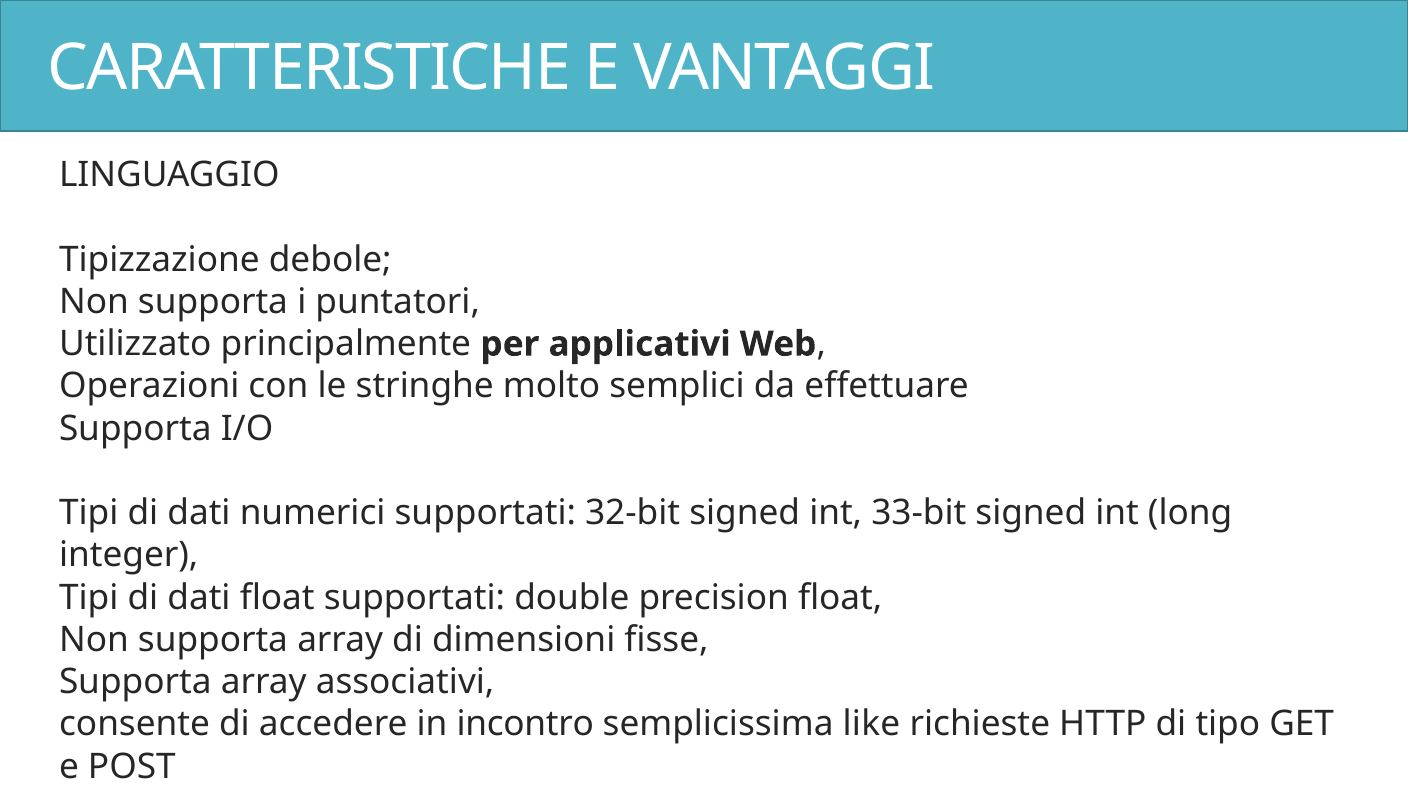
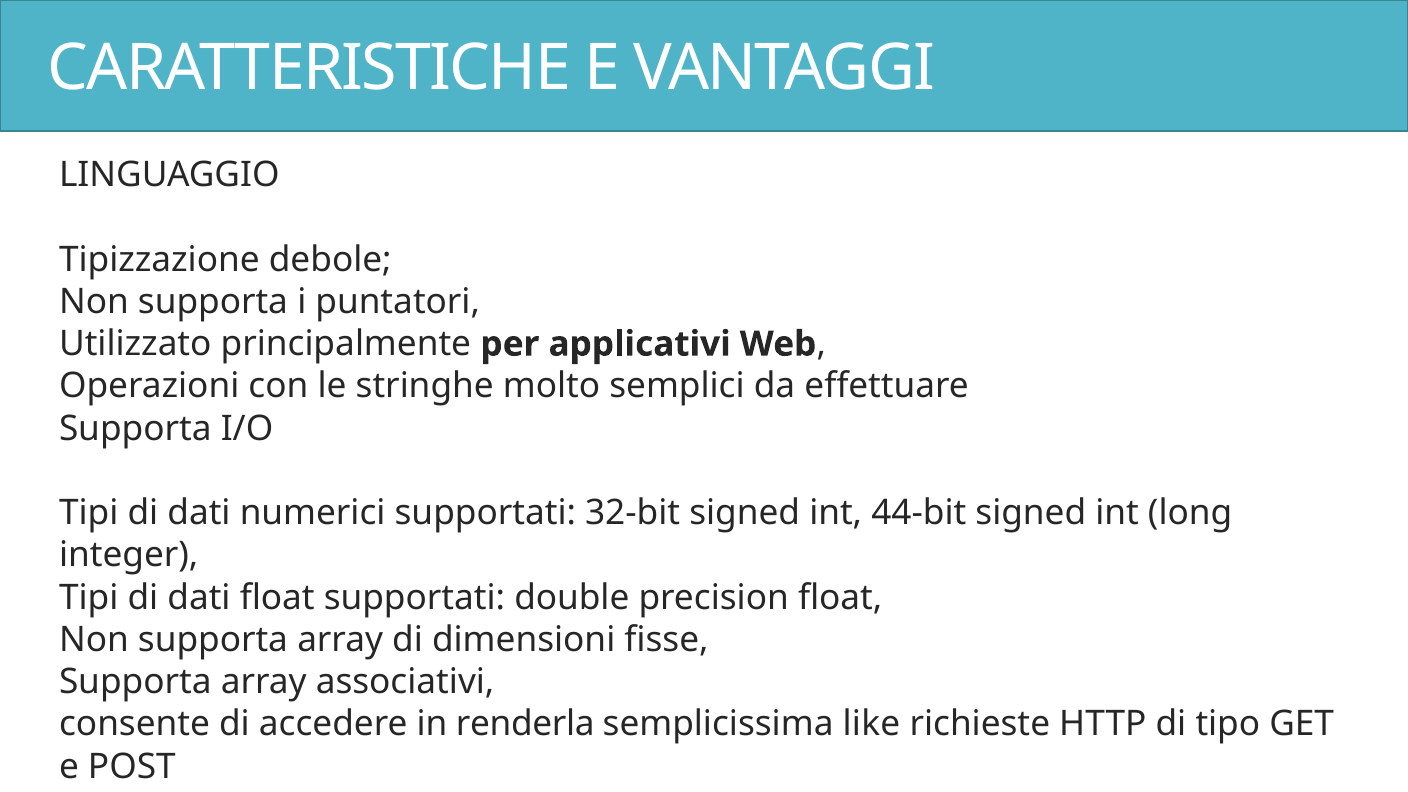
33-bit: 33-bit -> 44-bit (919, 513)
incontro: incontro -> renderla (525, 724)
